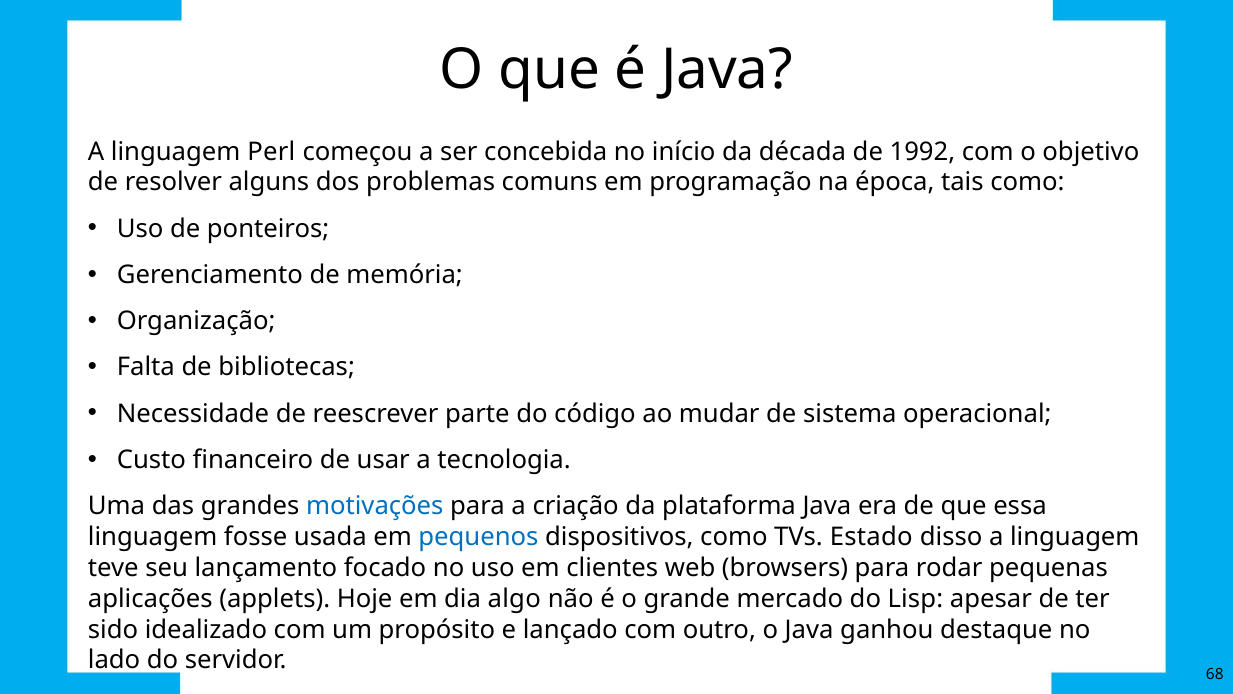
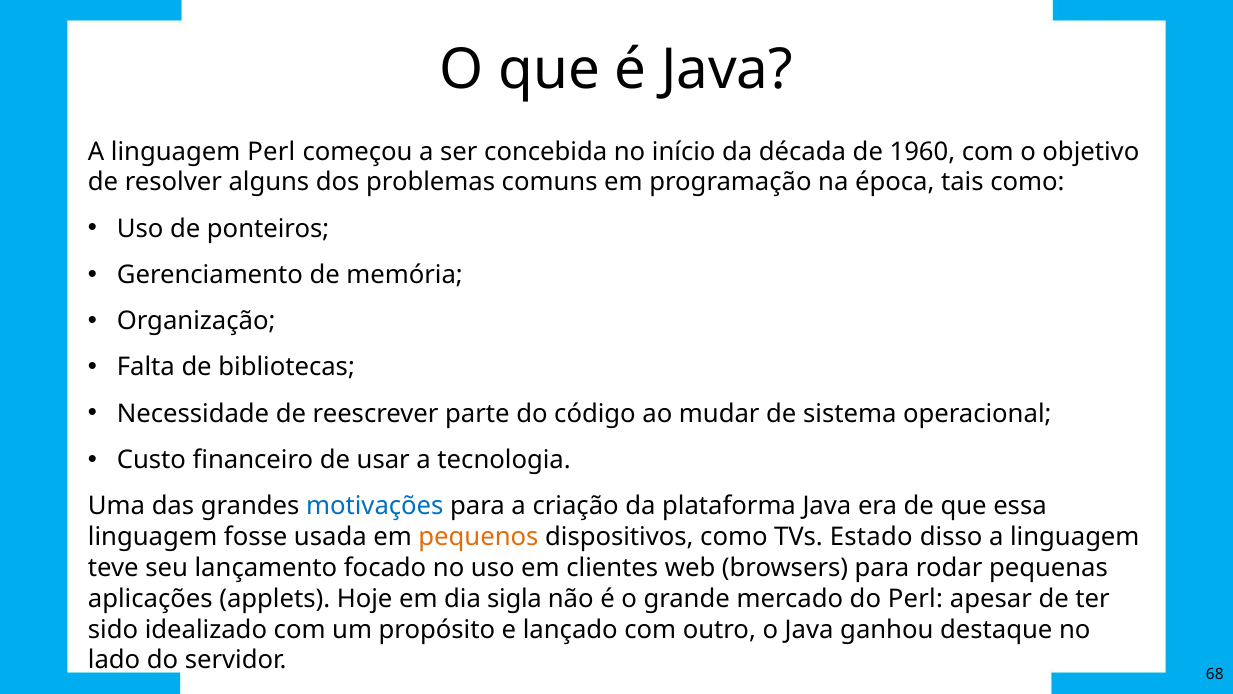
1992: 1992 -> 1960 (922, 151)
pequenos colour: blue -> orange (478, 537)
algo: algo -> sigla (515, 598)
do Lisp: Lisp -> Perl (915, 598)
